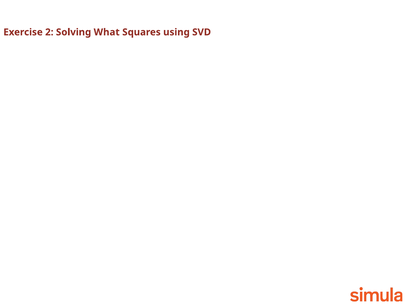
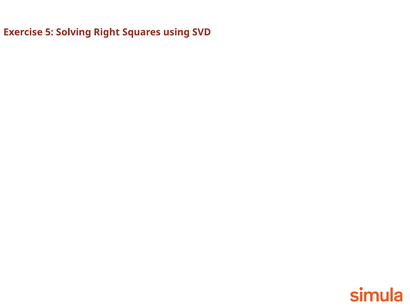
2: 2 -> 5 (49, 32)
What: What -> Right (107, 32)
